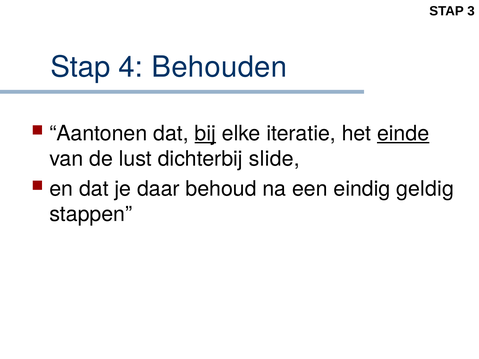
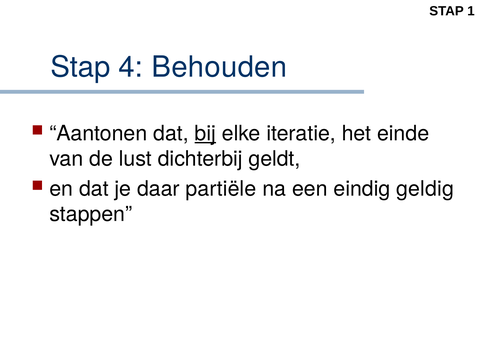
3: 3 -> 1 (471, 11)
einde underline: present -> none (403, 133)
slide: slide -> geldt (274, 159)
behoud: behoud -> partiële (221, 189)
